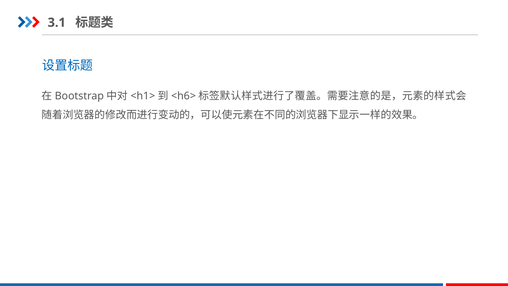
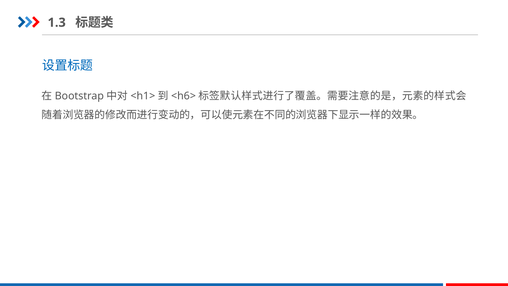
3.1: 3.1 -> 1.3 (57, 23)
